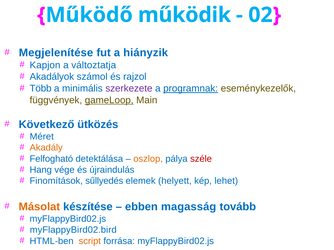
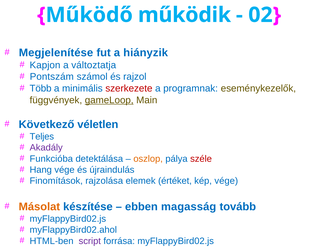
Akadályok: Akadályok -> Pontszám (52, 77)
szerkezete colour: purple -> red (129, 89)
programnak underline: present -> none (191, 89)
ütközés: ütközés -> véletlen (98, 125)
Méret: Méret -> Teljes (42, 137)
Akadály colour: orange -> purple (46, 148)
Felfogható: Felfogható -> Funkcióba (51, 159)
sűllyedés: sűllyedés -> rajzolása (104, 181)
helyett: helyett -> értéket (175, 181)
kép lehet: lehet -> vége (226, 181)
myFlappyBird02.bird: myFlappyBird02.bird -> myFlappyBird02.ahol (73, 230)
script colour: orange -> purple (90, 241)
